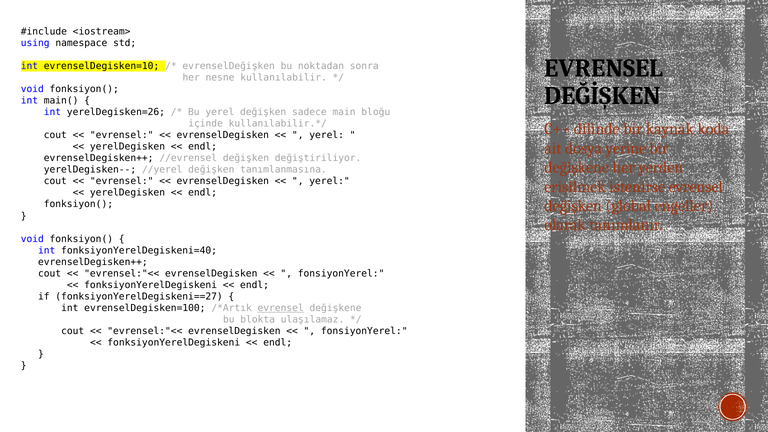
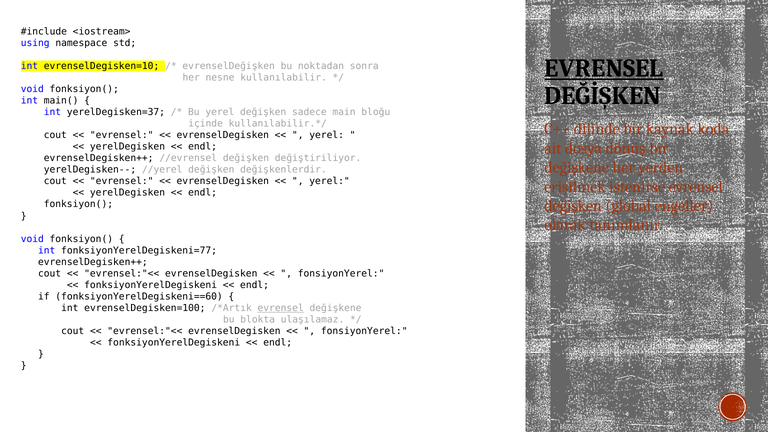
EVRENSEL underline: none -> present (604, 68)
yerelDegisken=26: yerelDegisken=26 -> yerelDegisken=37 (116, 112)
yerine: yerine -> dönüş (626, 148)
tanımlanmasına: tanımlanmasına -> değişkenlerdir (283, 170)
fonksiyonYerelDegiskeni=40: fonksiyonYerelDegiskeni=40 -> fonksiyonYerelDegiskeni=77 (139, 250)
fonksiyonYerelDegiskeni==27: fonksiyonYerelDegiskeni==27 -> fonksiyonYerelDegiskeni==60 (139, 296)
